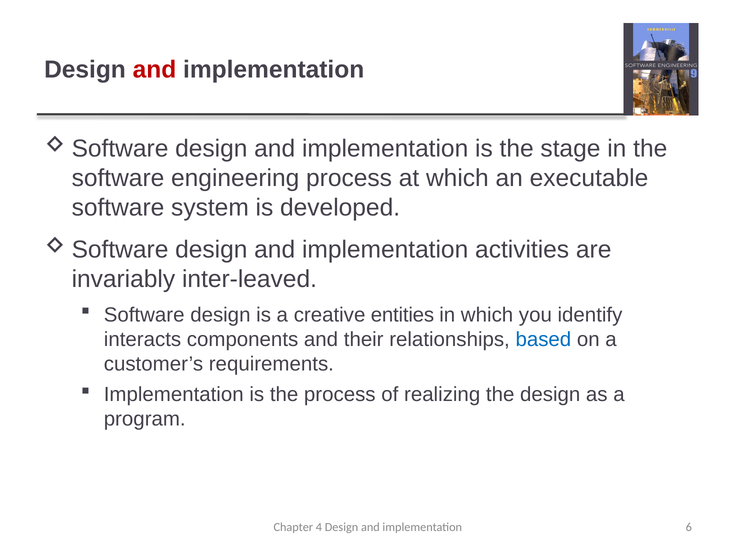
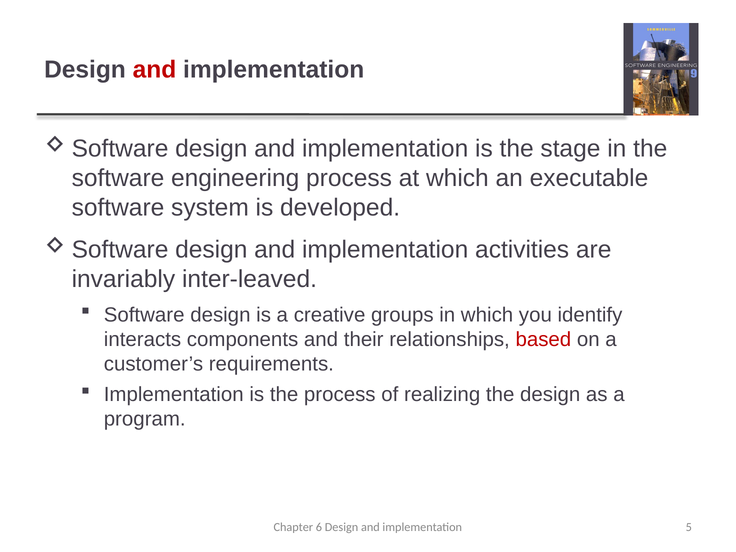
entities: entities -> groups (402, 315)
based colour: blue -> red (543, 339)
4: 4 -> 6 (319, 527)
6: 6 -> 5 (689, 527)
